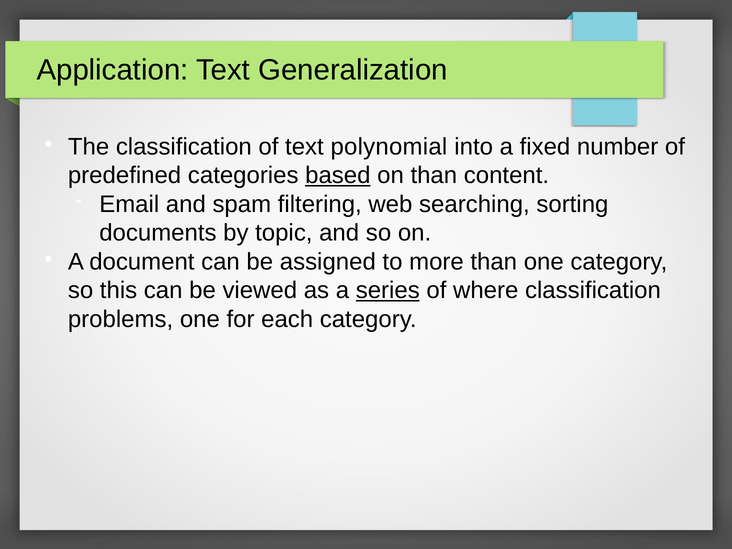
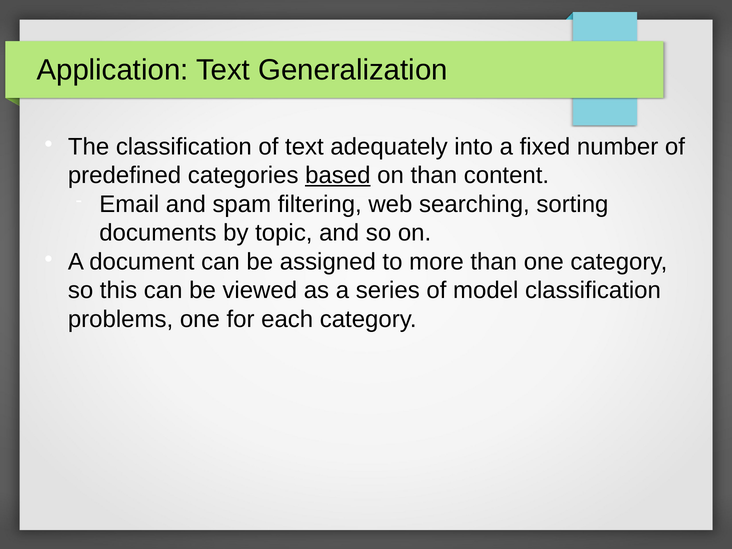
polynomial: polynomial -> adequately (389, 147)
series underline: present -> none (388, 291)
where: where -> model (486, 291)
